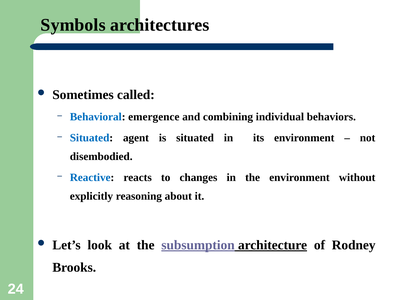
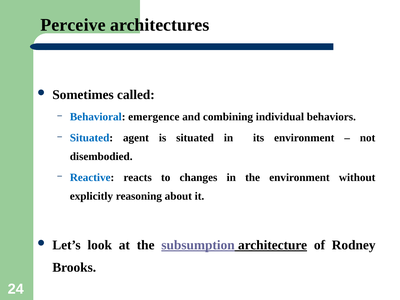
Symbols: Symbols -> Perceive (73, 25)
